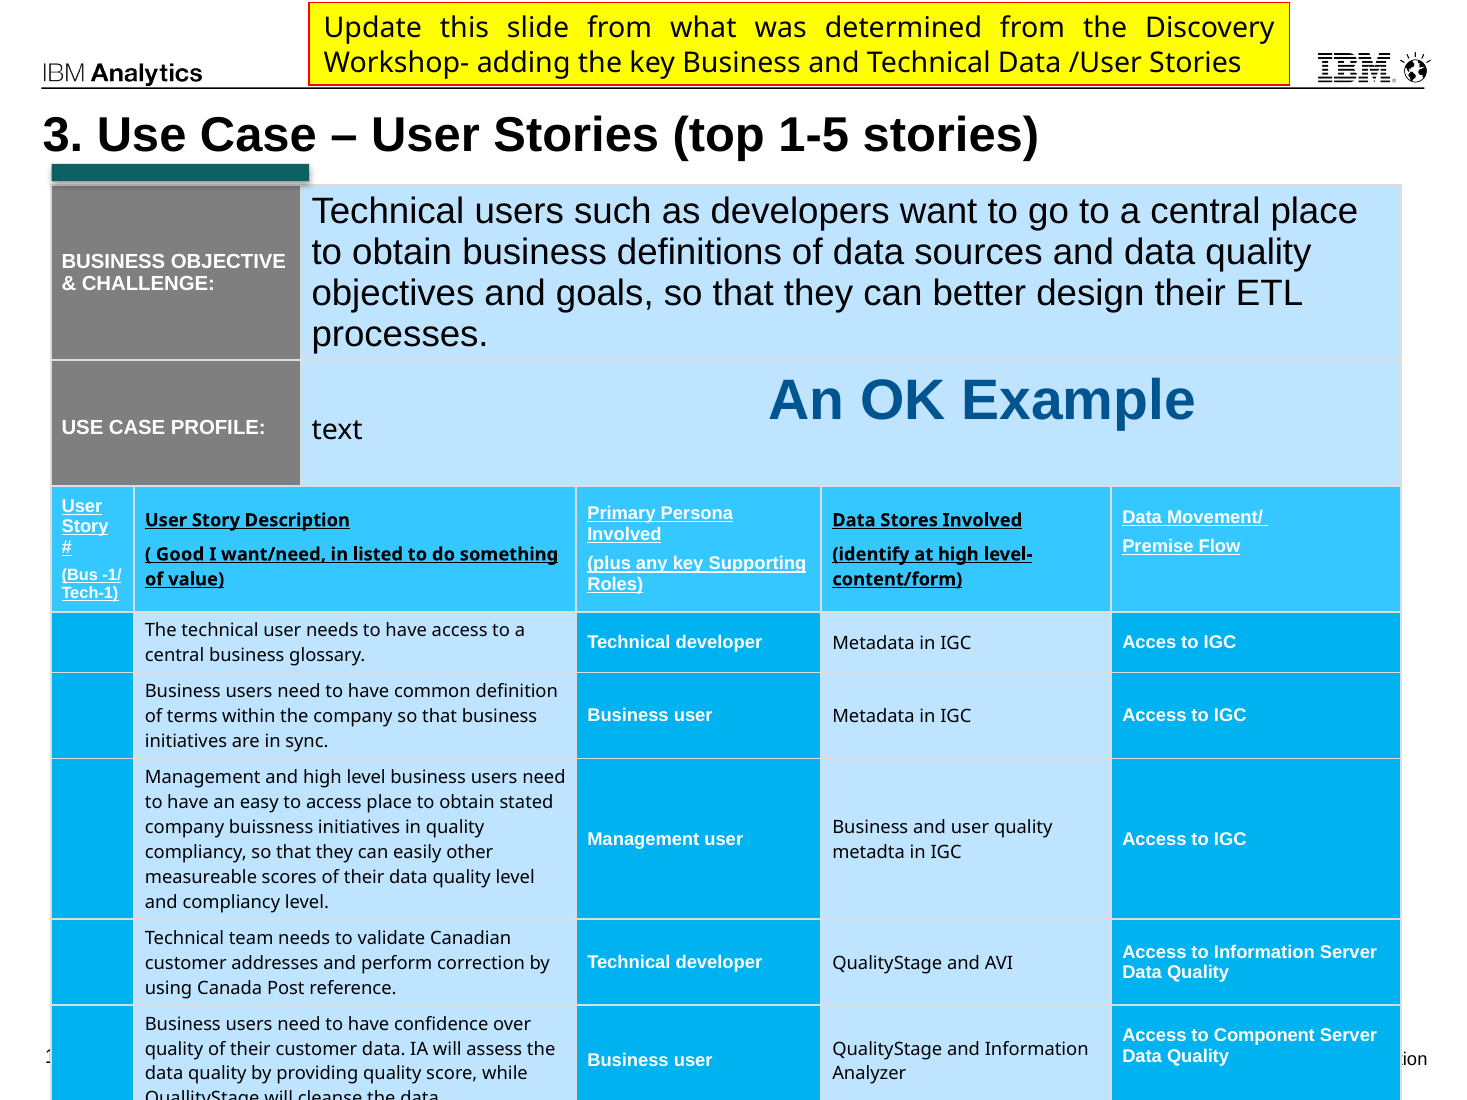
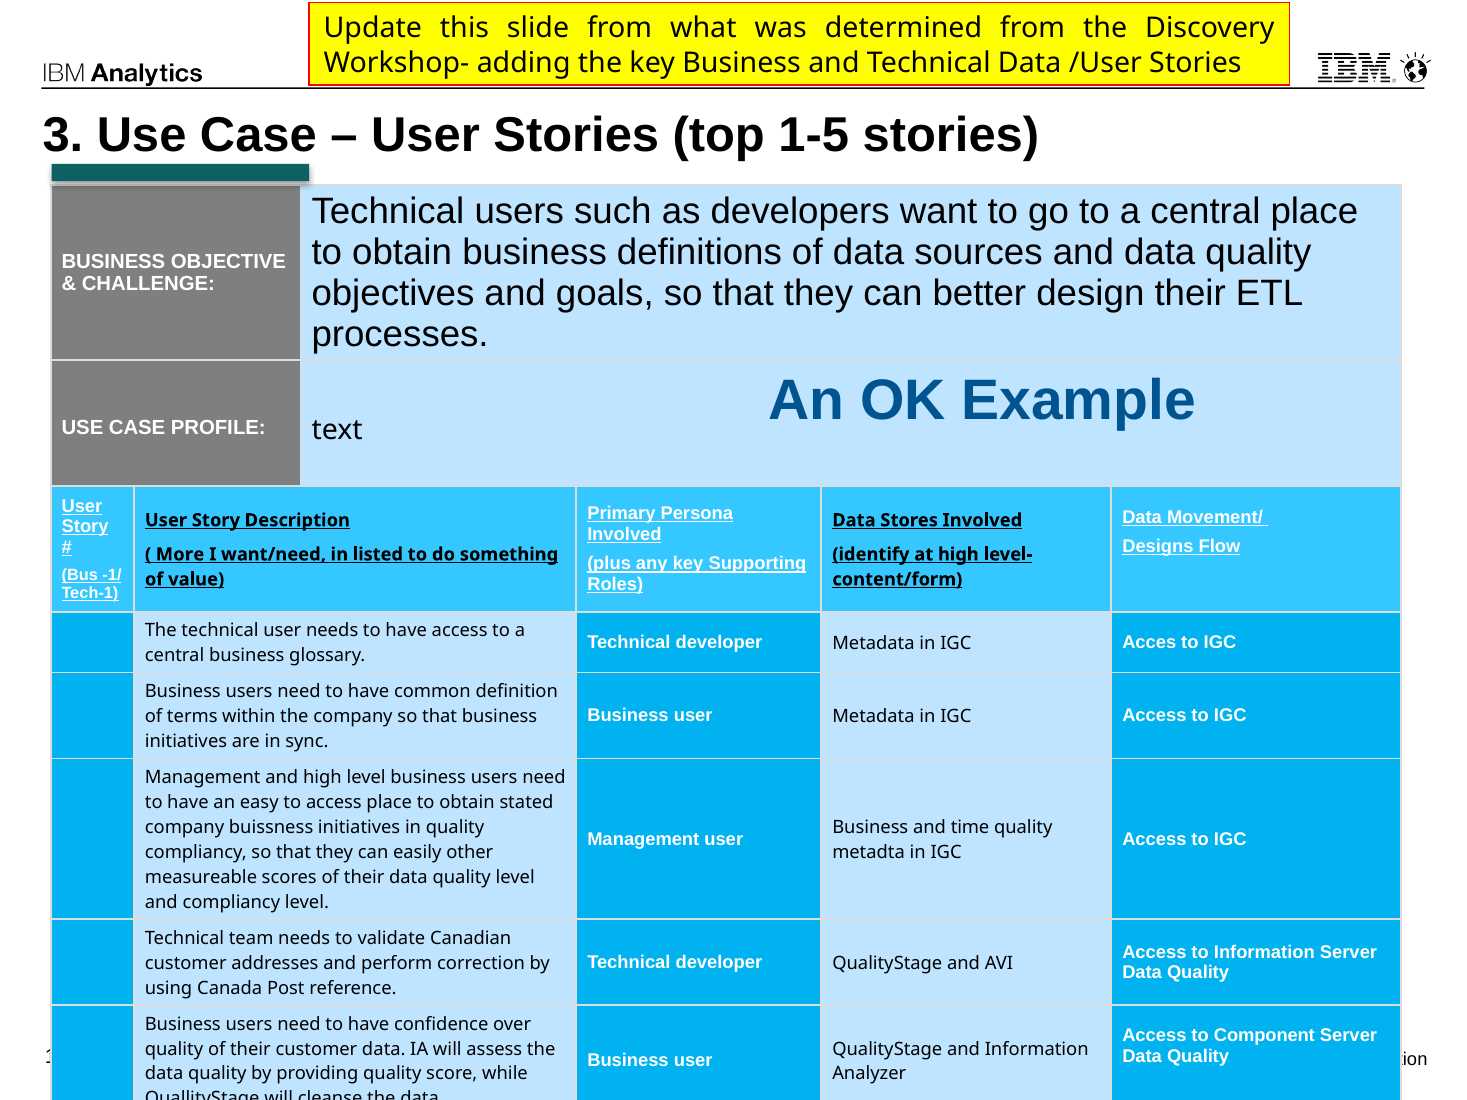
Premise: Premise -> Designs (1158, 547)
Good: Good -> More (180, 555)
and user: user -> time (970, 828)
